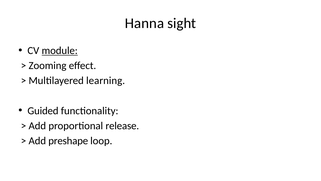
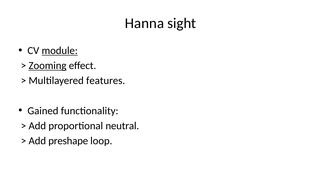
Zooming underline: none -> present (48, 65)
learning: learning -> features (106, 80)
Guided: Guided -> Gained (43, 110)
release: release -> neutral (122, 125)
